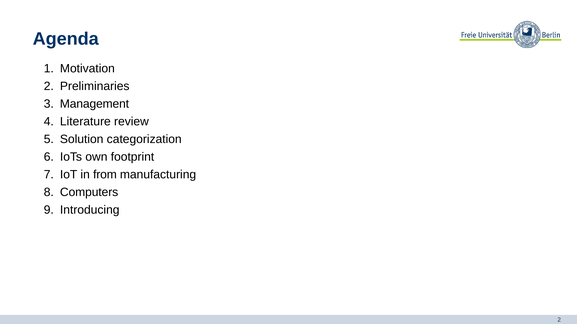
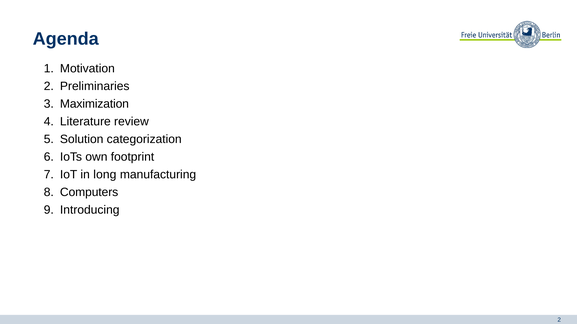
Management: Management -> Maximization (94, 104)
from: from -> long (105, 175)
